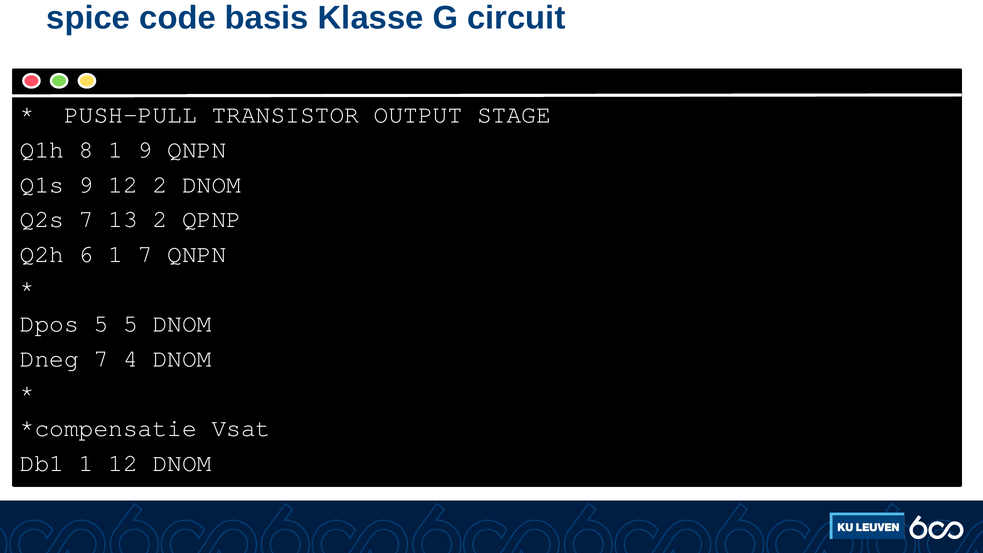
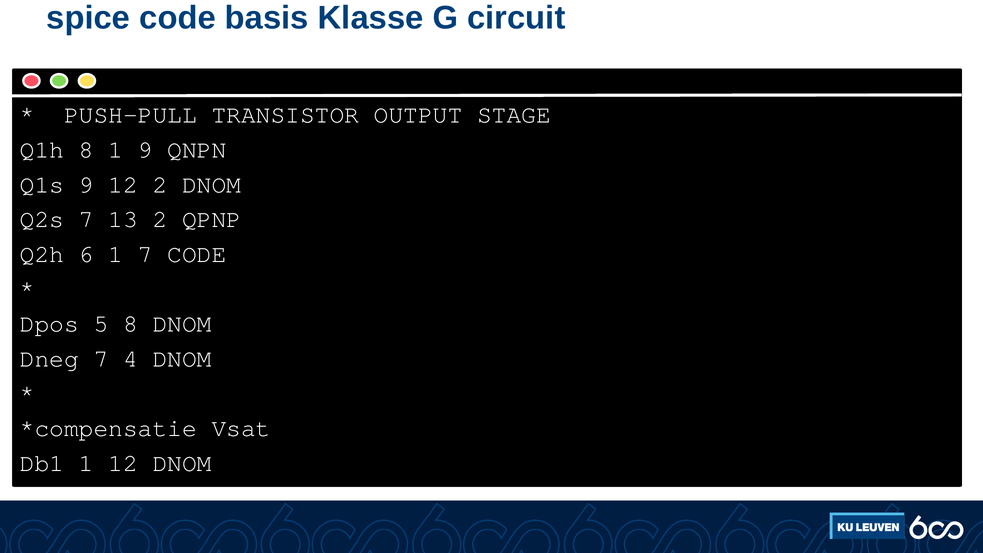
7 QNPN: QNPN -> CODE (197, 254)
5 5: 5 -> 8 (130, 324)
